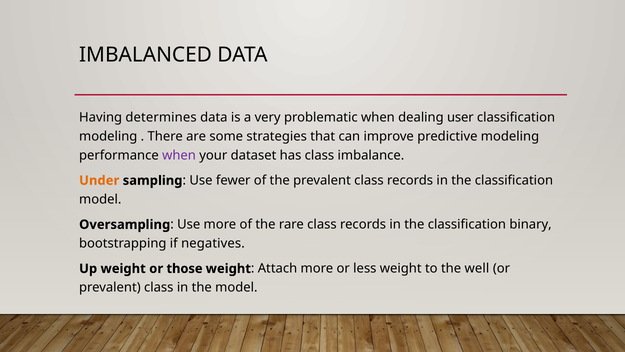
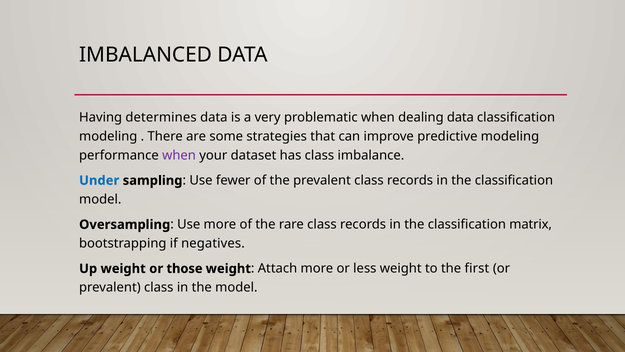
dealing user: user -> data (460, 118)
Under colour: orange -> blue (99, 180)
binary: binary -> matrix (531, 224)
well: well -> first (477, 268)
